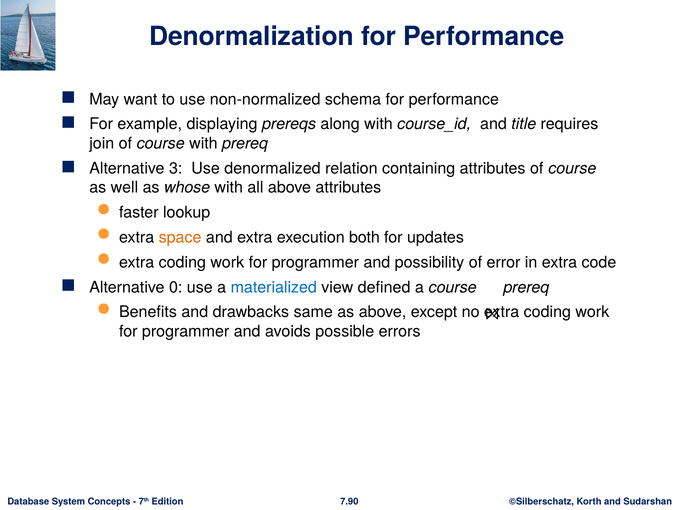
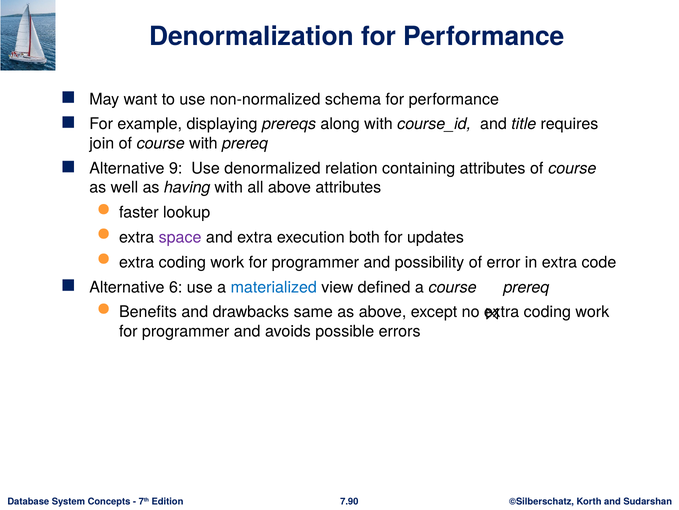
3: 3 -> 9 (176, 168)
whose: whose -> having (187, 187)
space colour: orange -> purple (180, 237)
0: 0 -> 6 (176, 287)
